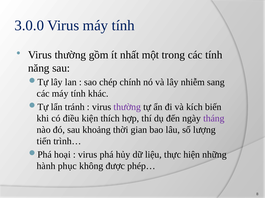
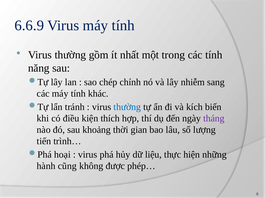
3.0.0: 3.0.0 -> 6.6.9 (29, 26)
thường colour: purple -> blue (127, 107)
phục: phục -> cũng (67, 167)
